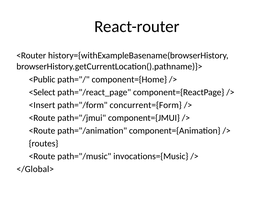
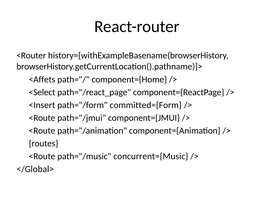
<Public: <Public -> <Affets (42, 79)
concurrent={Form: concurrent={Form -> committed={Form (146, 105)
invocations={Music: invocations={Music -> concurrent={Music (151, 156)
